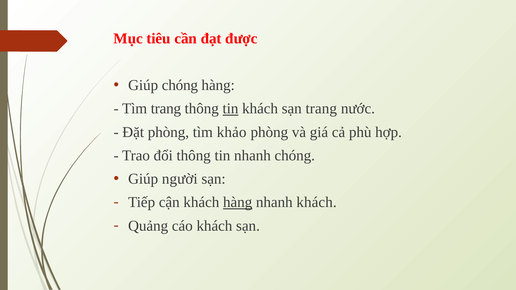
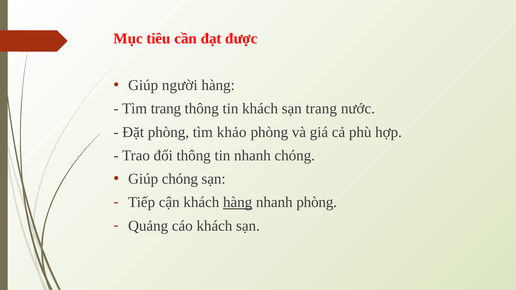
Giúp chóng: chóng -> người (180, 85)
tin underline: present -> none (230, 109)
Giúp người: người -> chóng (180, 179)
nhanh khách: khách -> phòng (317, 203)
